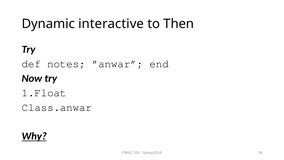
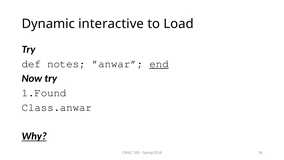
Then: Then -> Load (179, 24)
end underline: none -> present (159, 64)
1.Float: 1.Float -> 1.Found (44, 93)
